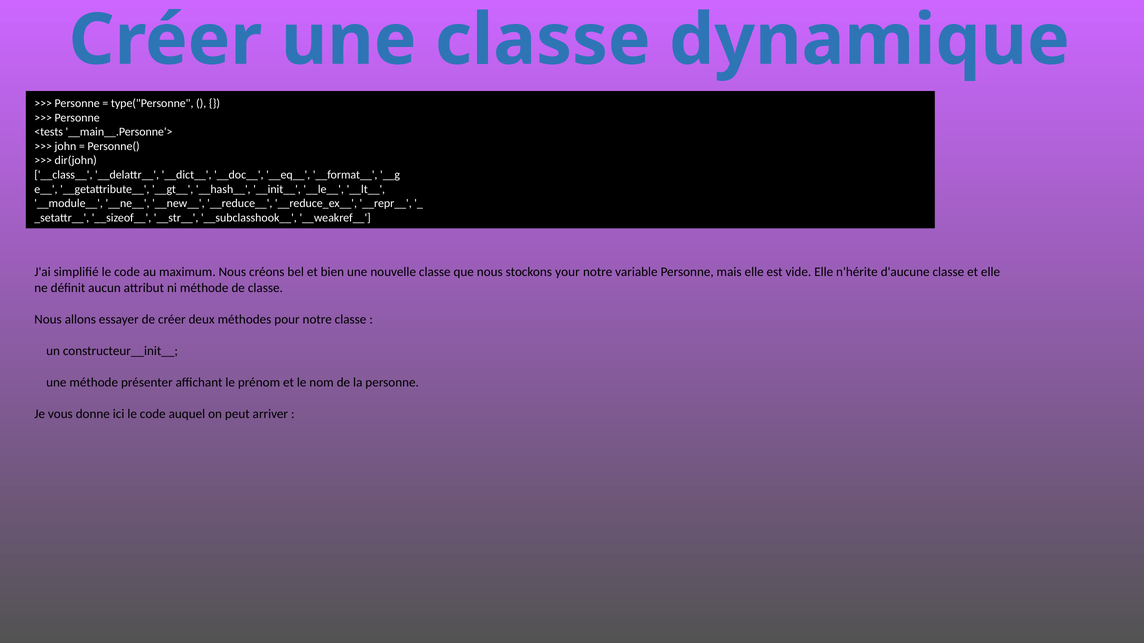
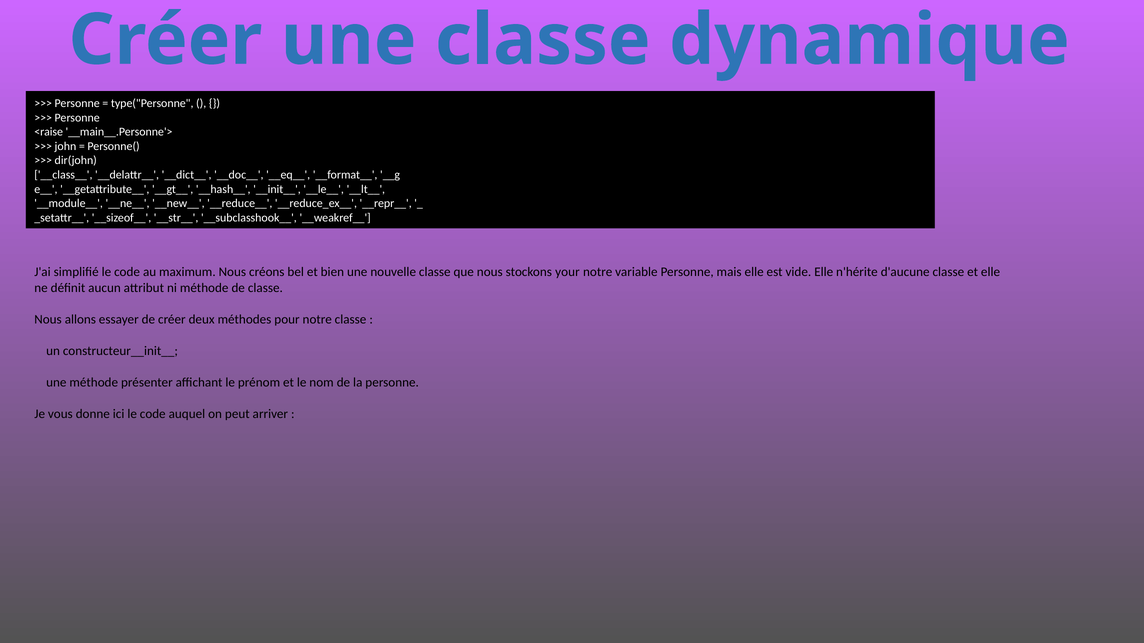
<tests: <tests -> <raise (49, 132)
